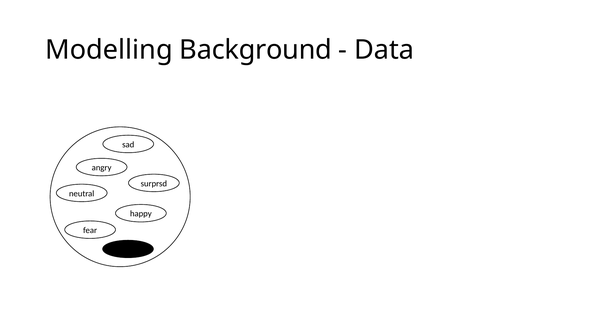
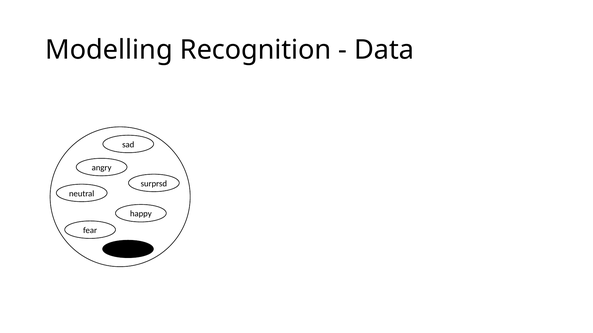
Background: Background -> Recognition (256, 50)
